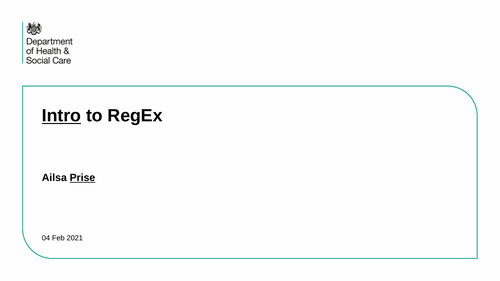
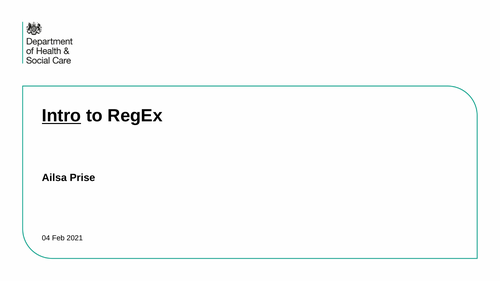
Prise underline: present -> none (82, 178)
